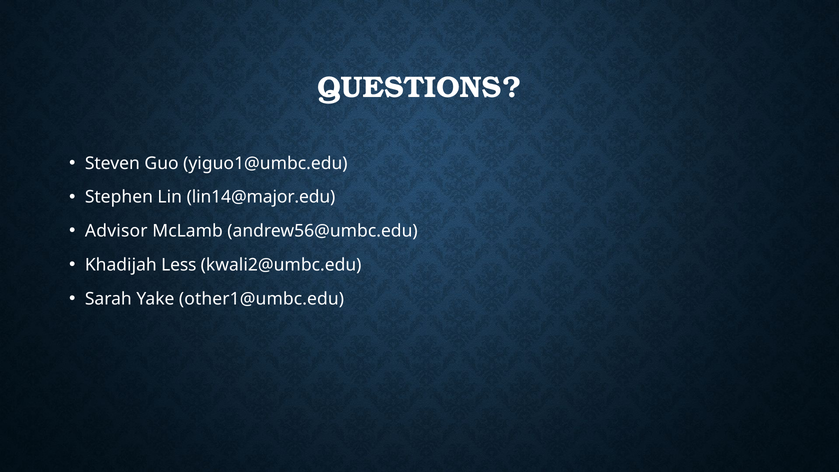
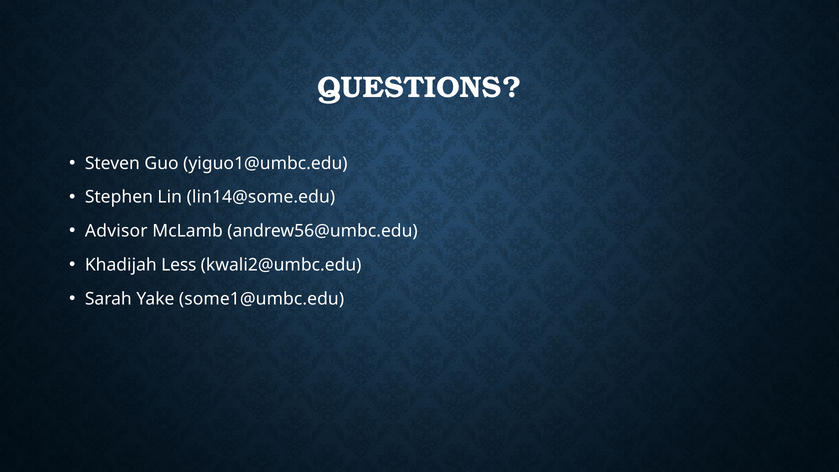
lin14@major.edu: lin14@major.edu -> lin14@some.edu (261, 197)
other1@umbc.edu: other1@umbc.edu -> some1@umbc.edu (262, 299)
